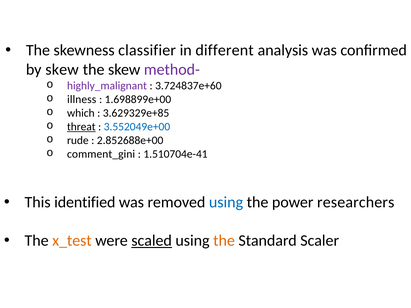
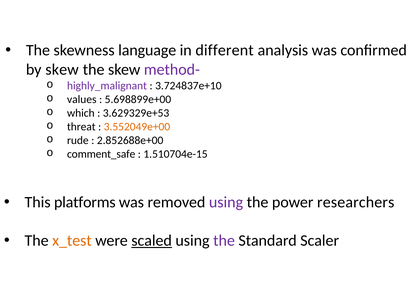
classifier: classifier -> language (147, 50)
3.724837e+60: 3.724837e+60 -> 3.724837e+10 (188, 86)
illness: illness -> values (82, 99)
1.698899e+00: 1.698899e+00 -> 5.698899e+00 (138, 99)
3.629329e+85: 3.629329e+85 -> 3.629329e+53 (136, 113)
threat underline: present -> none (81, 127)
3.552049e+00 colour: blue -> orange (137, 127)
comment_gini: comment_gini -> comment_safe (101, 154)
1.510704e-41: 1.510704e-41 -> 1.510704e-15 (176, 154)
identified: identified -> platforms (85, 202)
using colour: blue -> purple (226, 202)
the colour: orange -> purple (224, 241)
